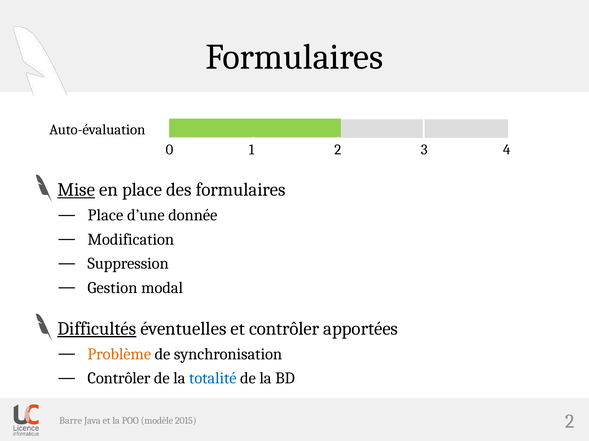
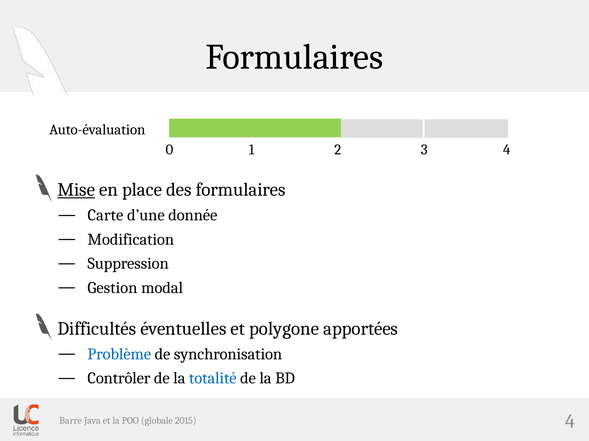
Place: Place -> Carte (105, 216)
Difficultés underline: present -> none (97, 329)
et contrôler: contrôler -> polygone (284, 329)
Problème colour: orange -> blue (119, 355)
modèle: modèle -> globale (157, 421)
2015 2: 2 -> 4 (570, 422)
